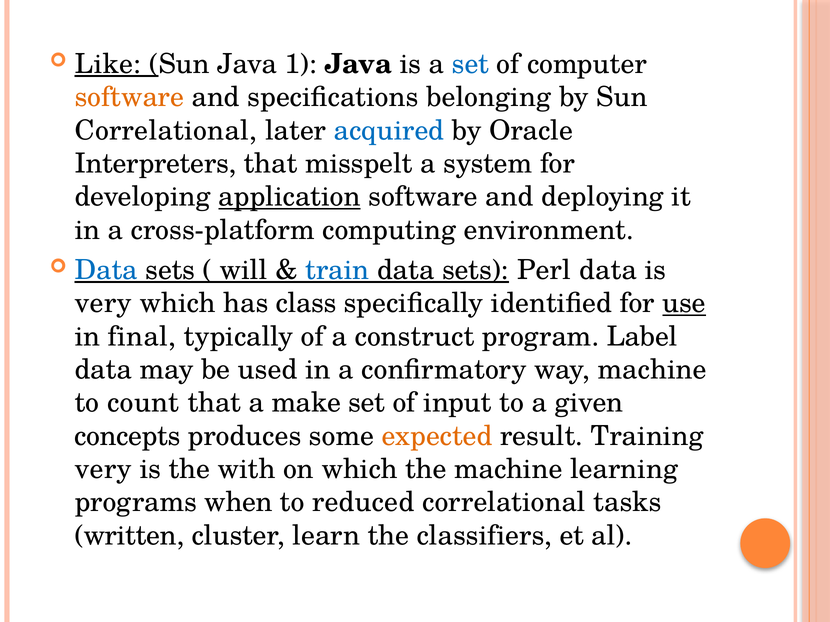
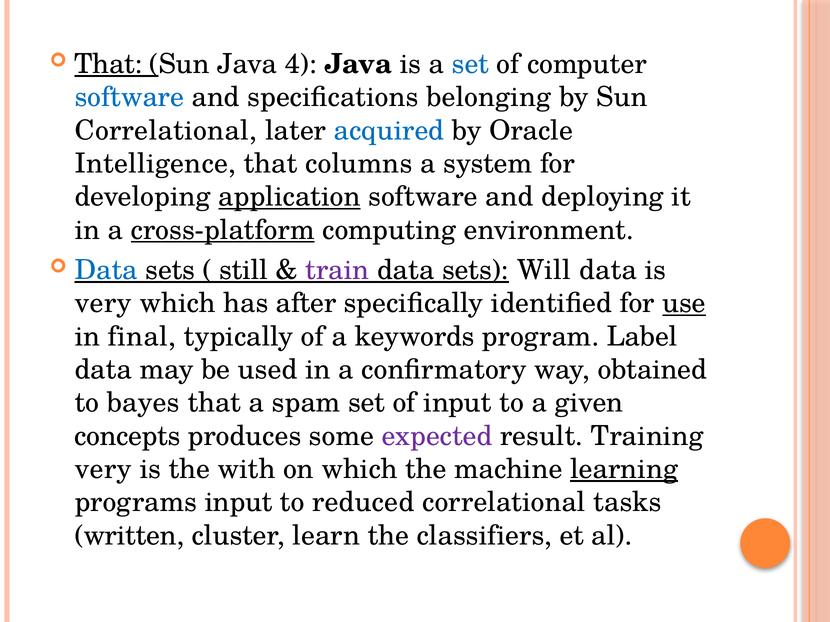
Like: Like -> That (108, 64)
1: 1 -> 4 (301, 64)
software colour: orange -> blue (129, 97)
Interpreters: Interpreters -> Intelligence (155, 164)
misspelt: misspelt -> columns (359, 164)
cross-platform underline: none -> present (223, 230)
will: will -> still (244, 270)
train colour: blue -> purple (337, 270)
Perl: Perl -> Will (544, 270)
class: class -> after (306, 303)
construct: construct -> keywords (415, 337)
way machine: machine -> obtained (652, 370)
count: count -> bayes (143, 403)
make: make -> spam (306, 403)
expected colour: orange -> purple (437, 436)
learning underline: none -> present (624, 469)
programs when: when -> input (239, 503)
